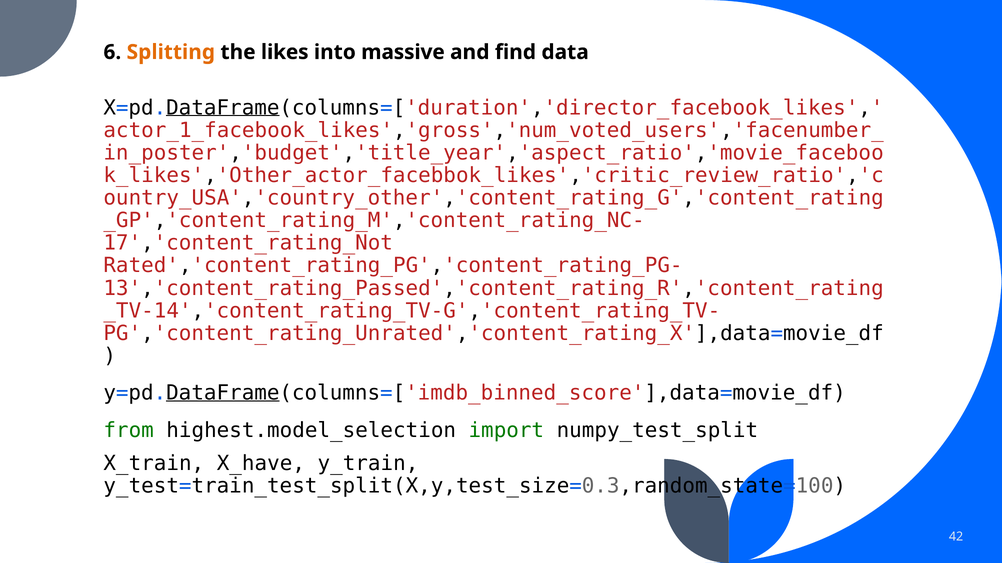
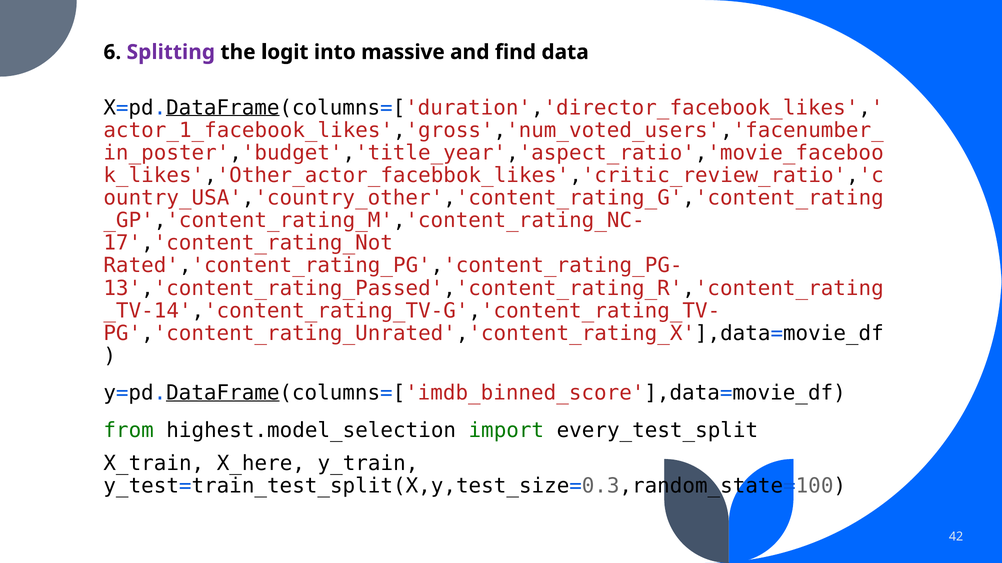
Splitting colour: orange -> purple (171, 52)
likes: likes -> logit (285, 52)
numpy_test_split: numpy_test_split -> every_test_split (657, 431)
X_have: X_have -> X_here (261, 464)
